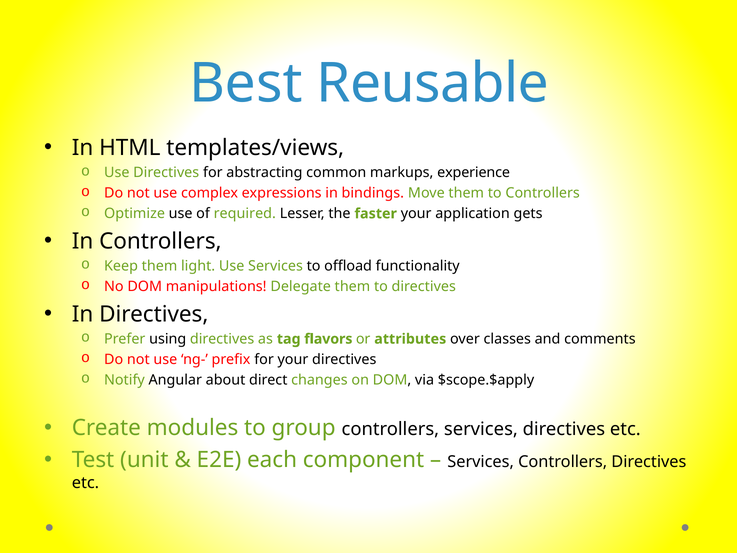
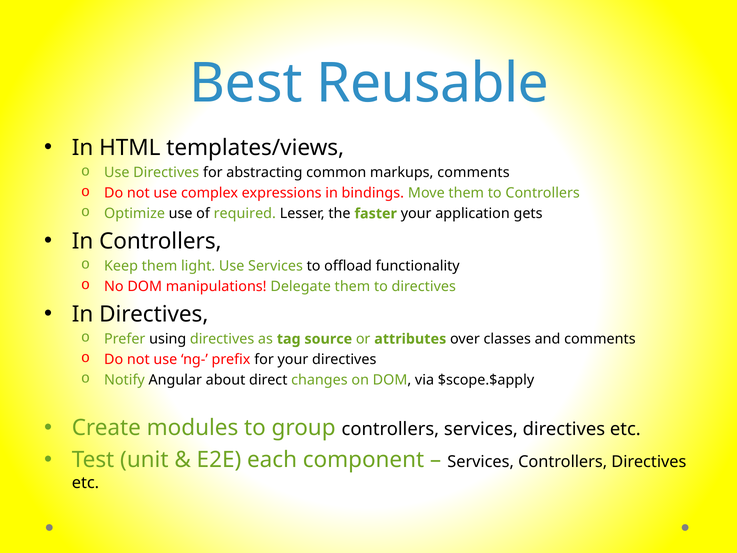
markups experience: experience -> comments (473, 173)
flavors: flavors -> source (328, 339)
